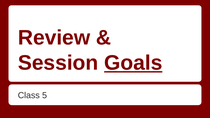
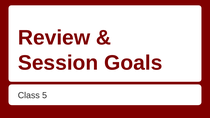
Goals underline: present -> none (133, 63)
